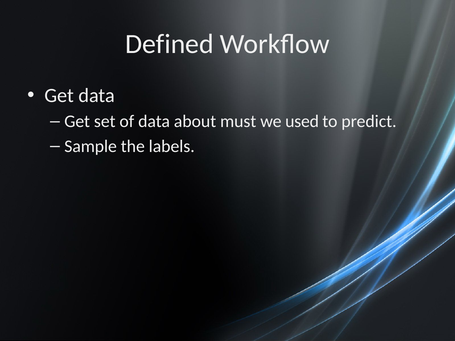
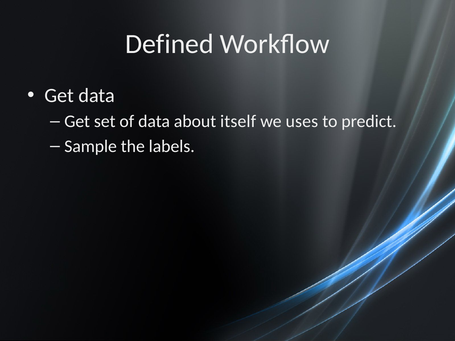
must: must -> itself (238, 122)
used: used -> uses (302, 122)
